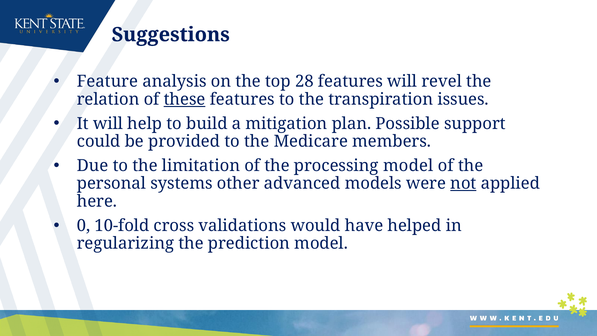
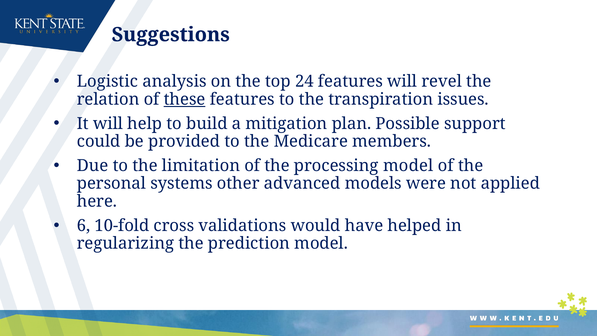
Feature: Feature -> Logistic (107, 81)
28: 28 -> 24 (304, 81)
not underline: present -> none (463, 183)
0: 0 -> 6 (84, 225)
